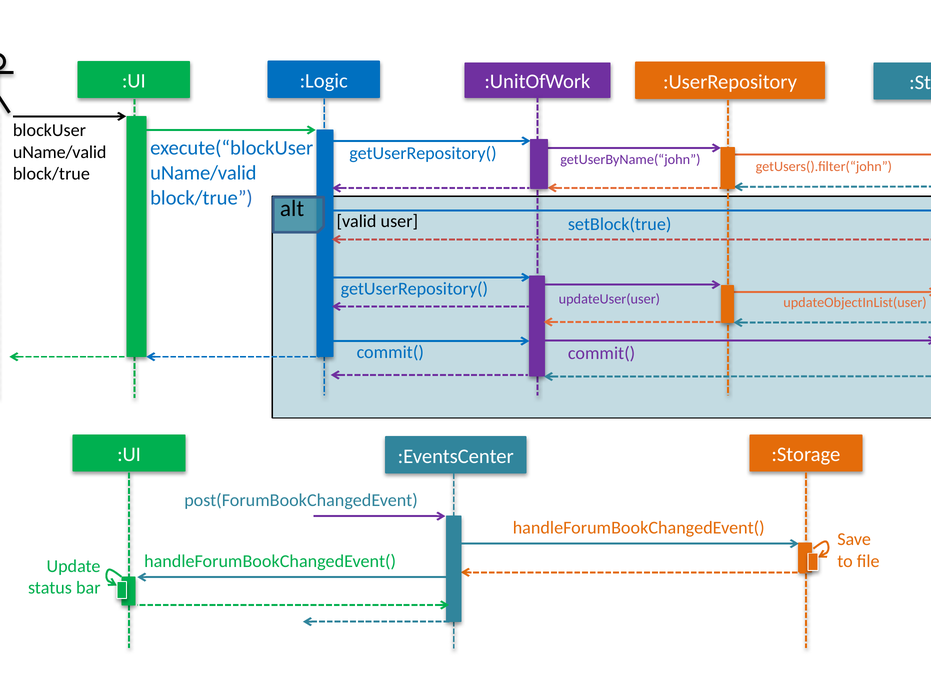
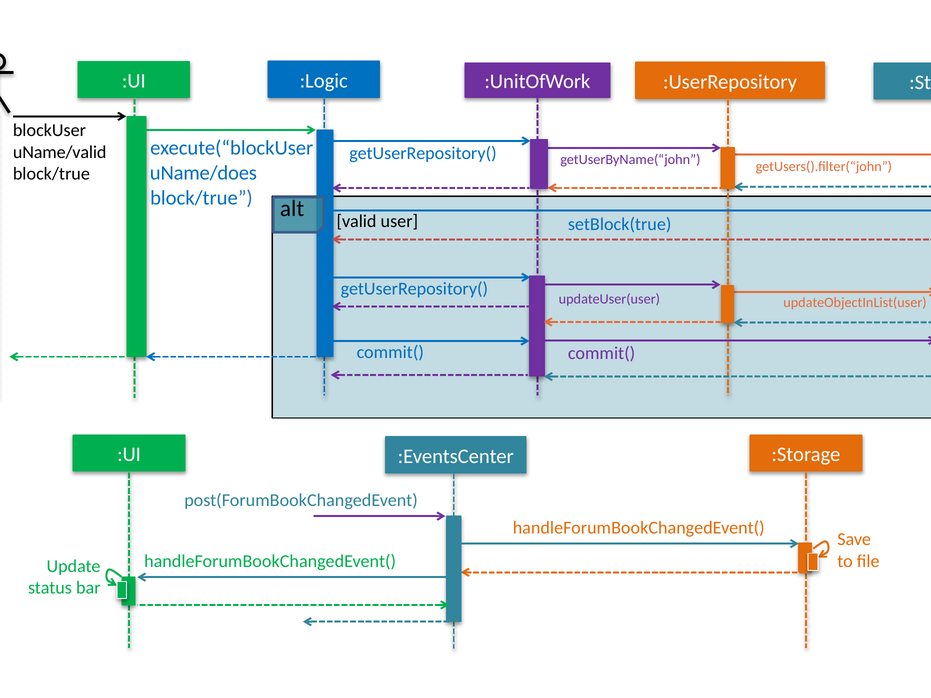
uName/valid: uName/valid -> uName/does (203, 173)
